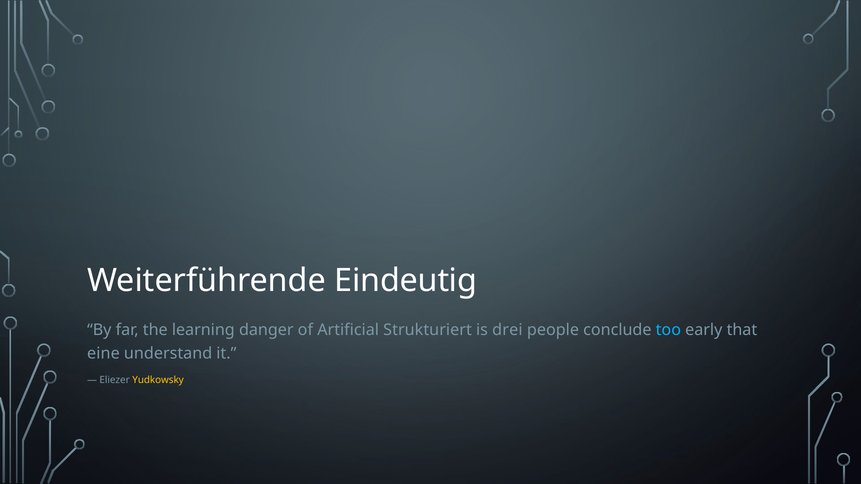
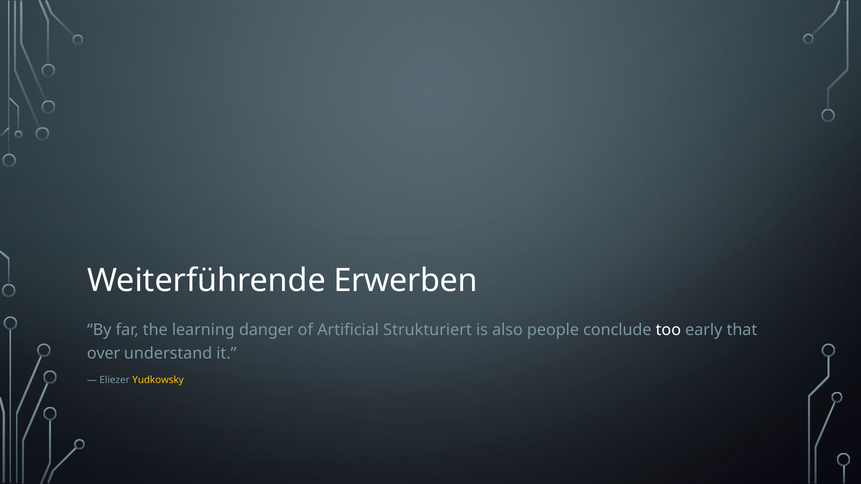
Eindeutig: Eindeutig -> Erwerben (406, 281)
drei: drei -> also (507, 330)
too colour: light blue -> white (668, 330)
eine: eine -> over (104, 354)
